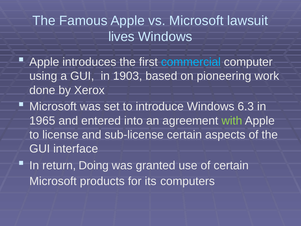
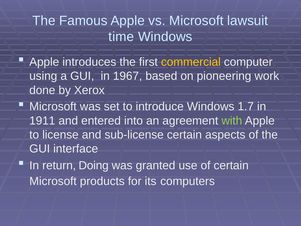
lives: lives -> time (121, 37)
commercial colour: light blue -> yellow (191, 62)
1903: 1903 -> 1967 (128, 76)
6.3: 6.3 -> 1.7 (246, 106)
1965: 1965 -> 1911 (42, 121)
